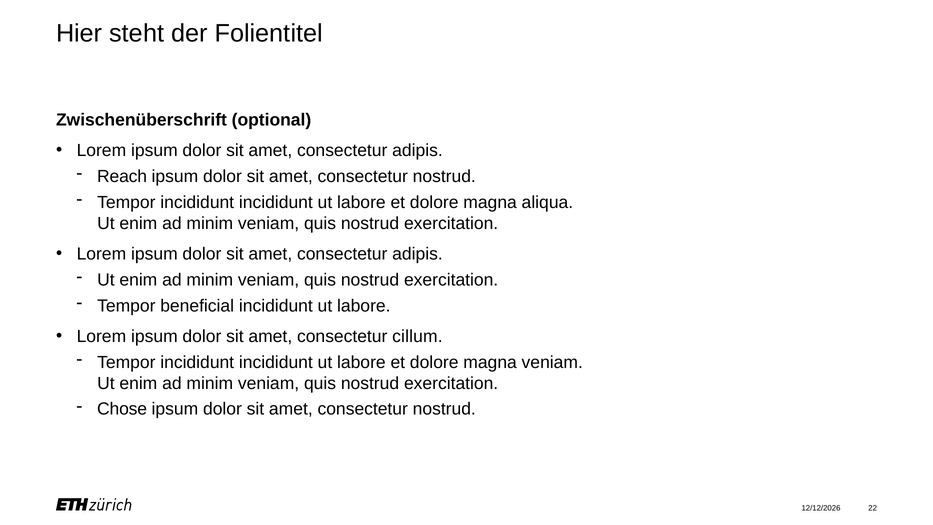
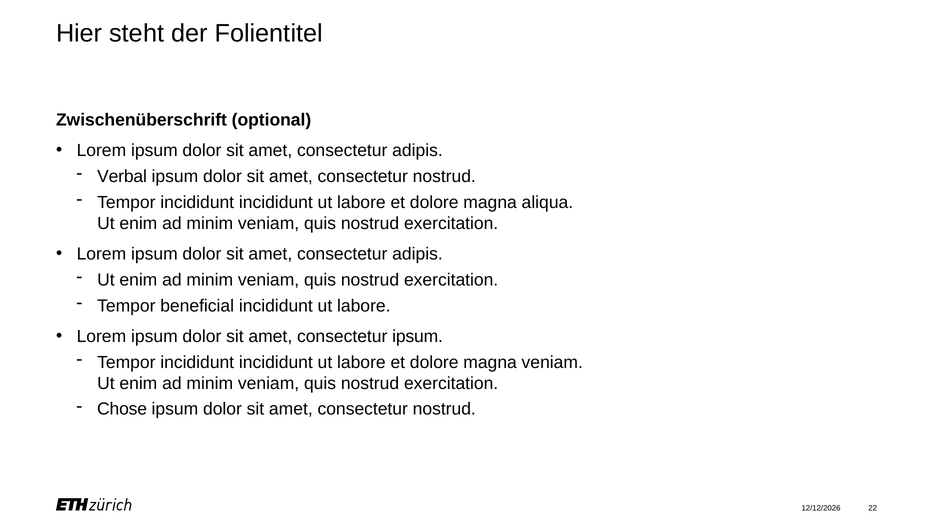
Reach: Reach -> Verbal (122, 176)
consectetur cillum: cillum -> ipsum (418, 336)
